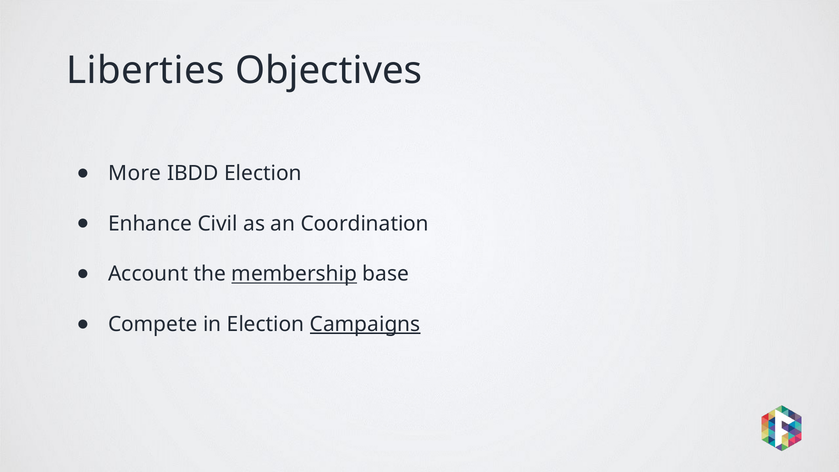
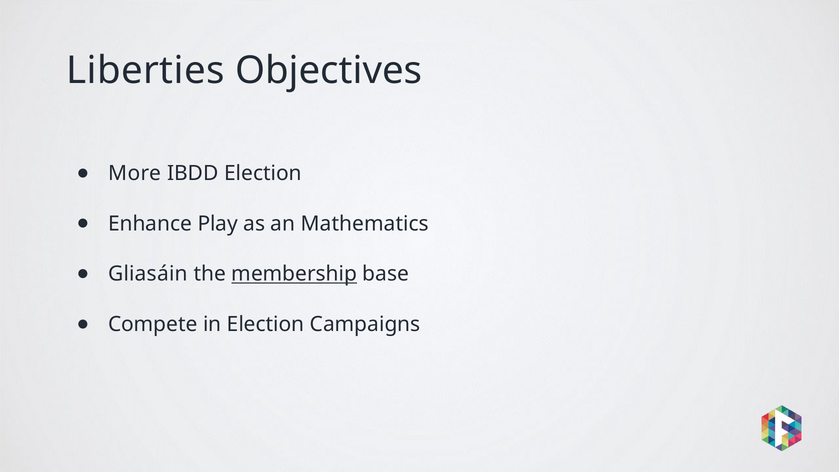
Civil: Civil -> Play (218, 224)
Coordination: Coordination -> Mathematics (365, 224)
Account: Account -> Gliasáin (148, 274)
Campaigns underline: present -> none (365, 324)
